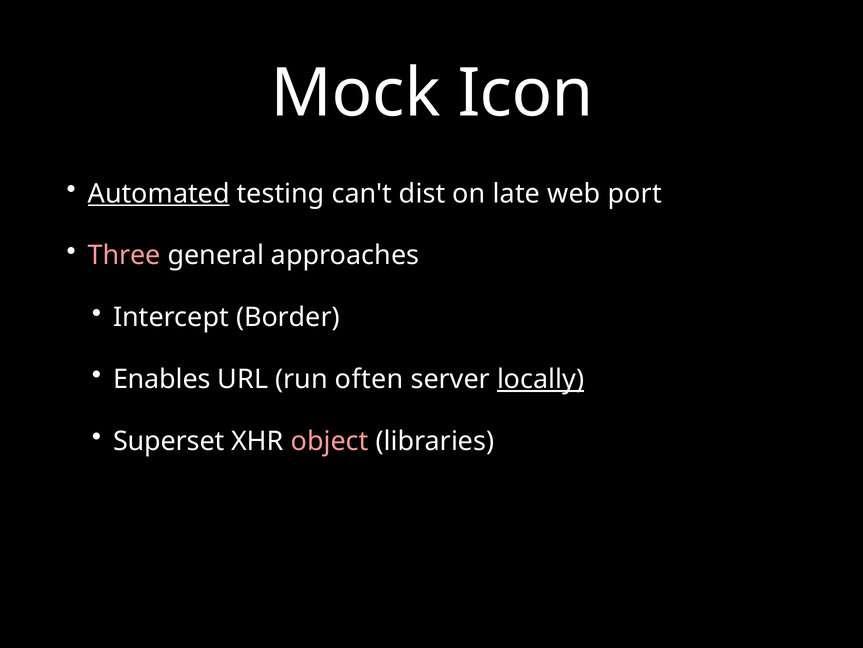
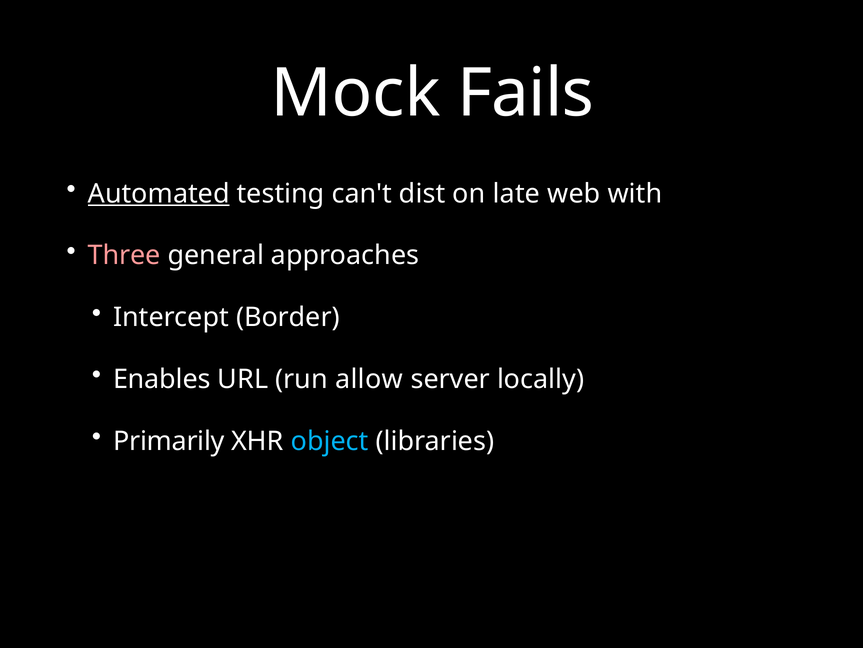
Icon: Icon -> Fails (526, 93)
port: port -> with (635, 193)
often: often -> allow (369, 379)
locally underline: present -> none (541, 379)
Superset: Superset -> Primarily (169, 441)
object colour: pink -> light blue (330, 441)
